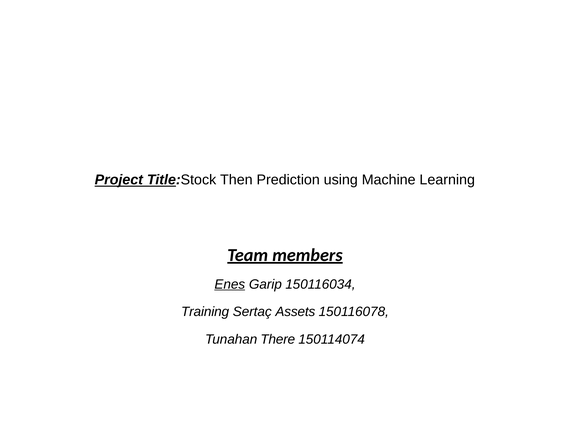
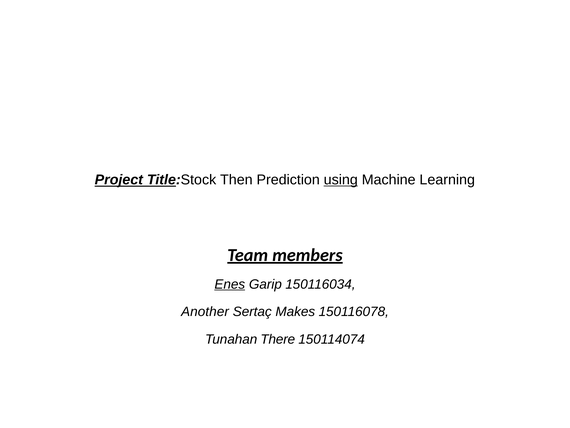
using underline: none -> present (341, 180)
Training: Training -> Another (205, 311)
Assets: Assets -> Makes (295, 311)
